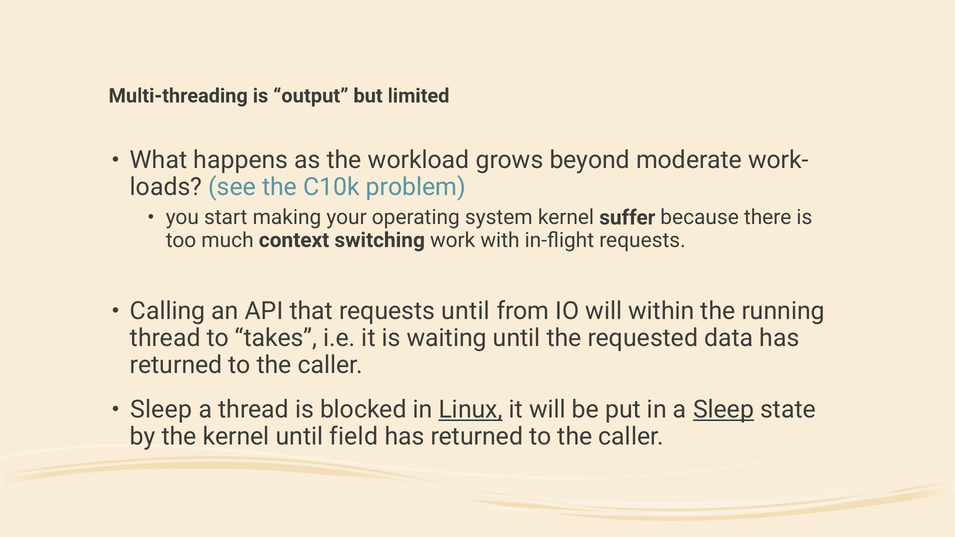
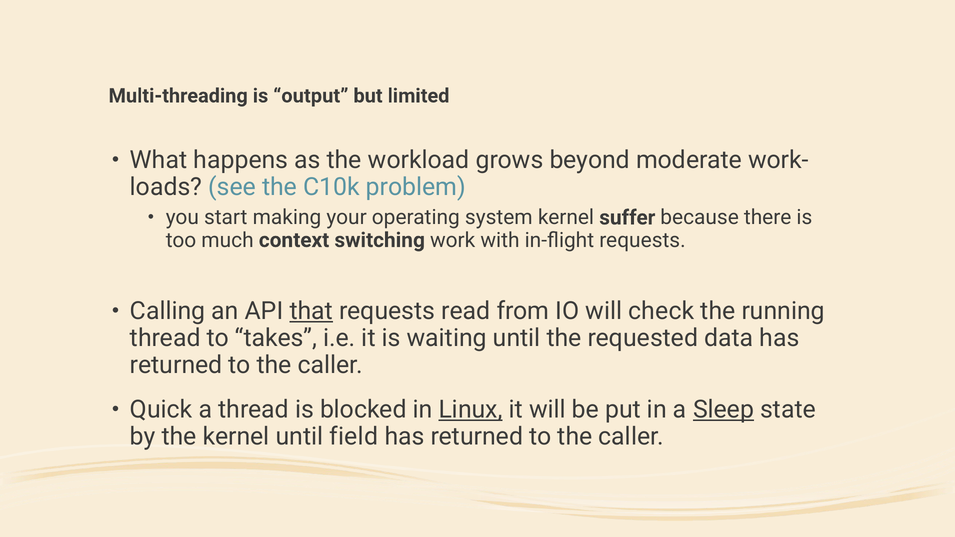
that underline: none -> present (311, 311)
requests until: until -> read (466, 311)
within: within -> check (661, 311)
Sleep: Sleep -> Quick (161, 410)
